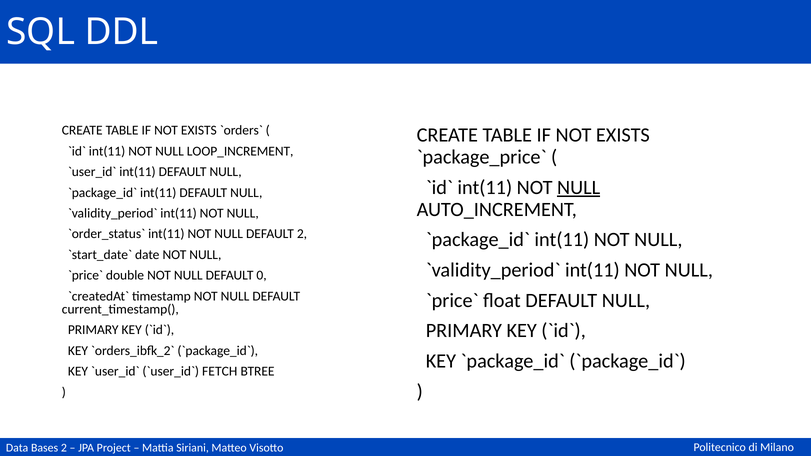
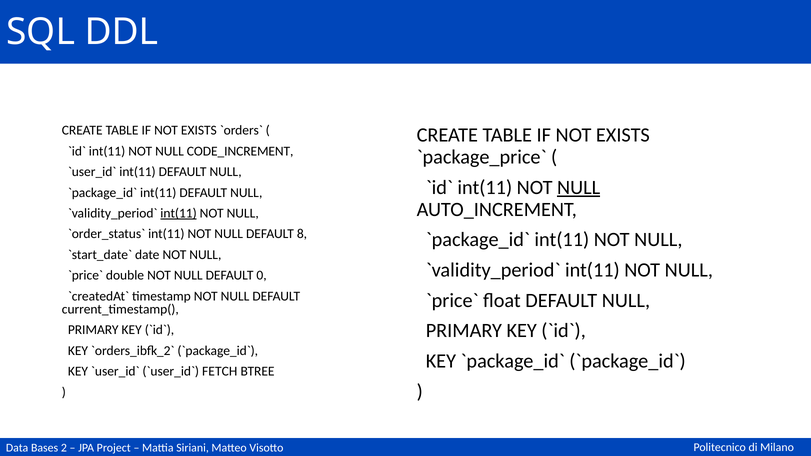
LOOP_INCREMENT: LOOP_INCREMENT -> CODE_INCREMENT (240, 151)
int(11 underline: none -> present (179, 213)
DEFAULT 2: 2 -> 8 (302, 234)
